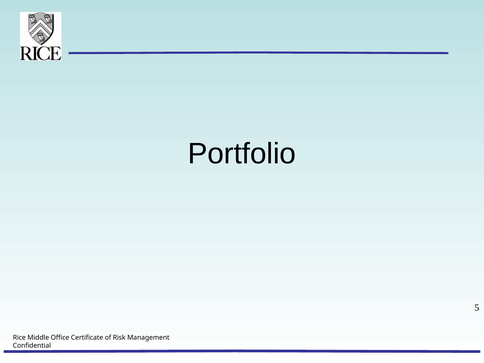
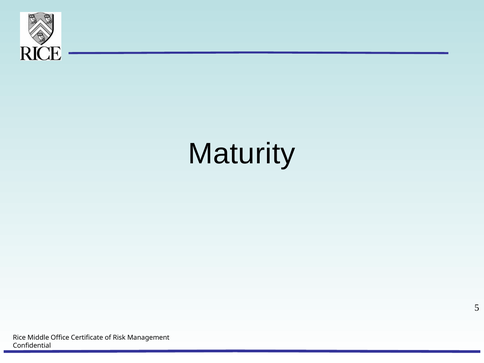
Portfolio: Portfolio -> Maturity (242, 154)
